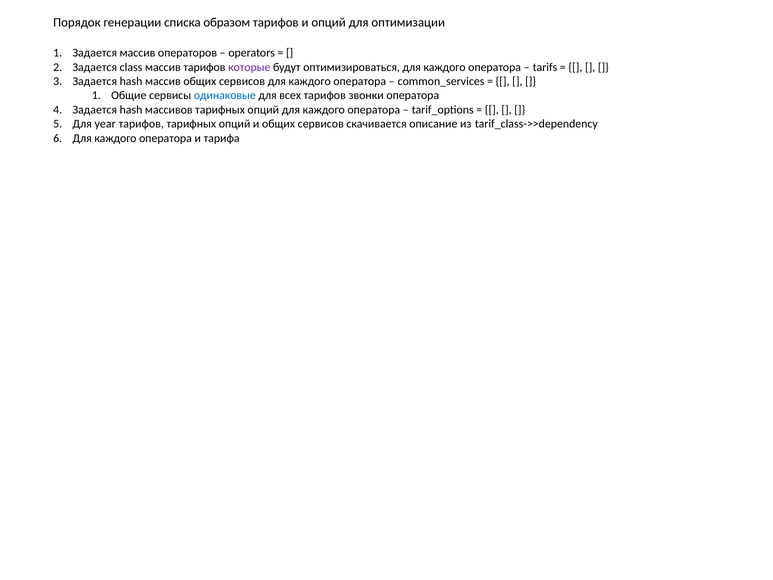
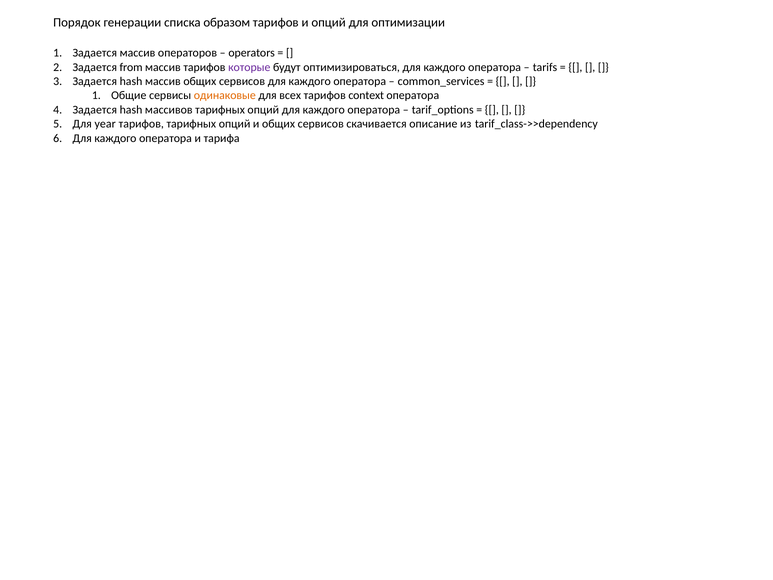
class: class -> from (131, 67)
одинаковые colour: blue -> orange (225, 95)
звонки: звонки -> context (366, 95)
